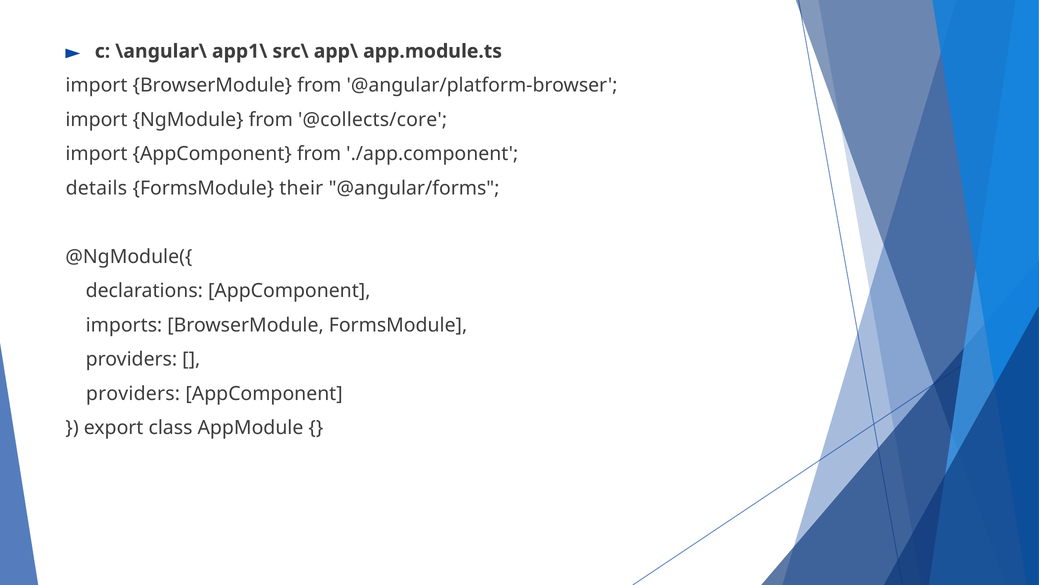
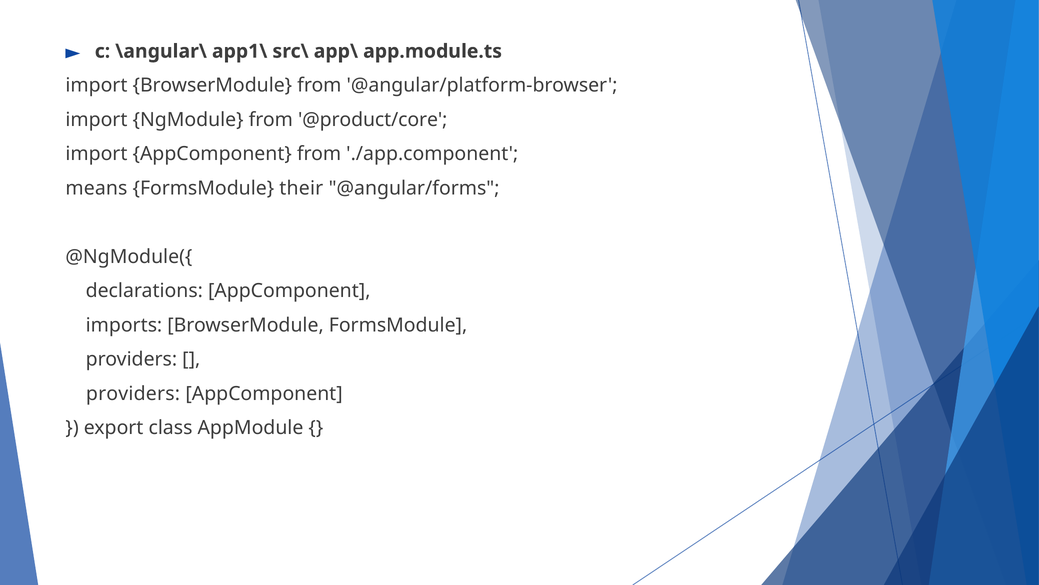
@collects/core: @collects/core -> @product/core (373, 120)
details: details -> means (96, 188)
